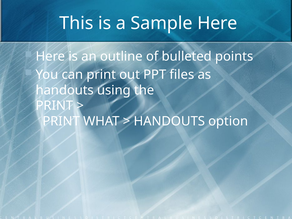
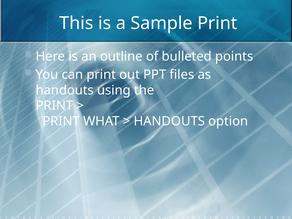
Sample Here: Here -> Print (217, 23)
